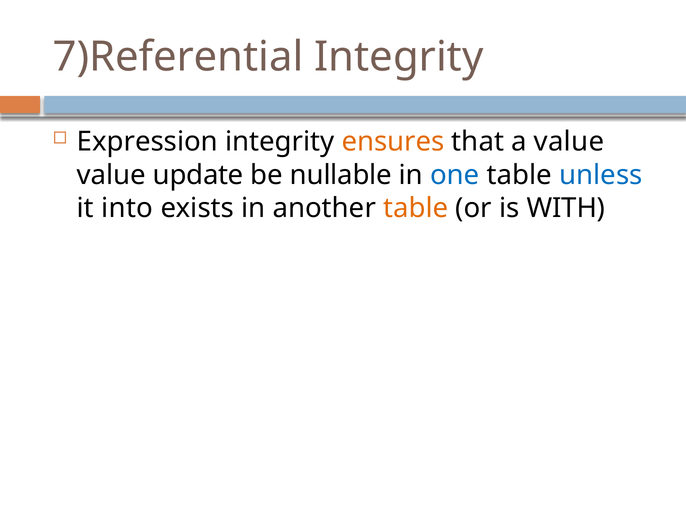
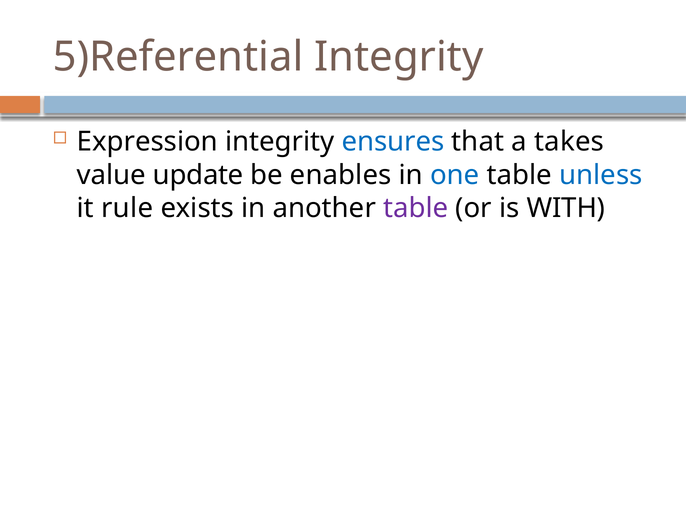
7)Referential: 7)Referential -> 5)Referential (178, 57)
ensures colour: orange -> blue (393, 142)
a value: value -> takes (569, 142)
nullable: nullable -> enables (341, 175)
into: into -> rule (127, 208)
table colour: orange -> purple (416, 208)
